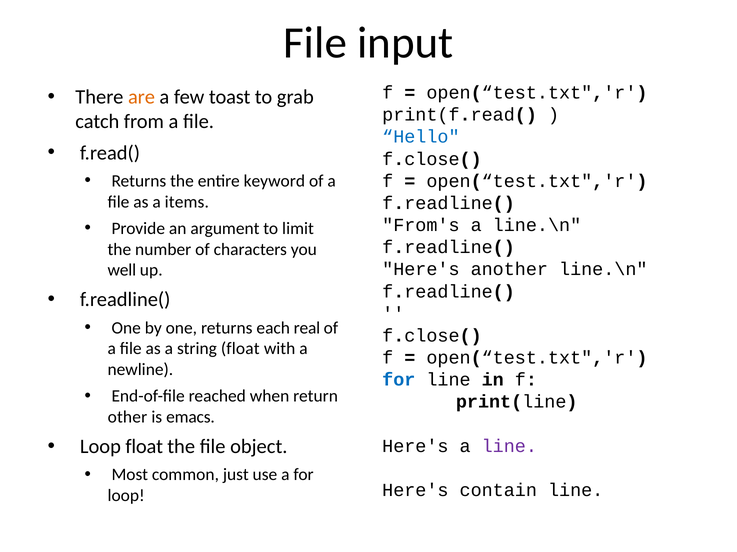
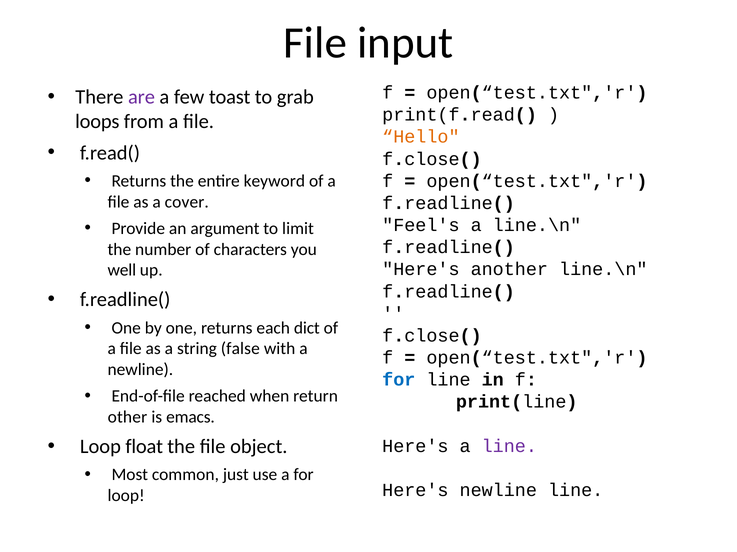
are colour: orange -> purple (141, 97)
catch: catch -> loops (97, 122)
Hello colour: blue -> orange (421, 137)
items: items -> cover (187, 202)
From's: From's -> Feel's (421, 225)
real: real -> dict (307, 328)
string float: float -> false (240, 349)
Here's contain: contain -> newline (498, 491)
